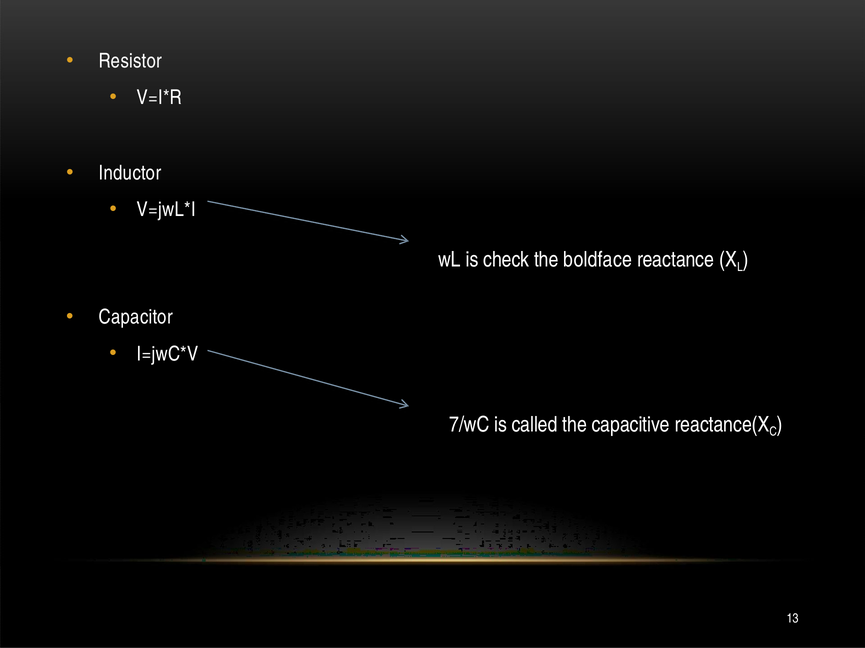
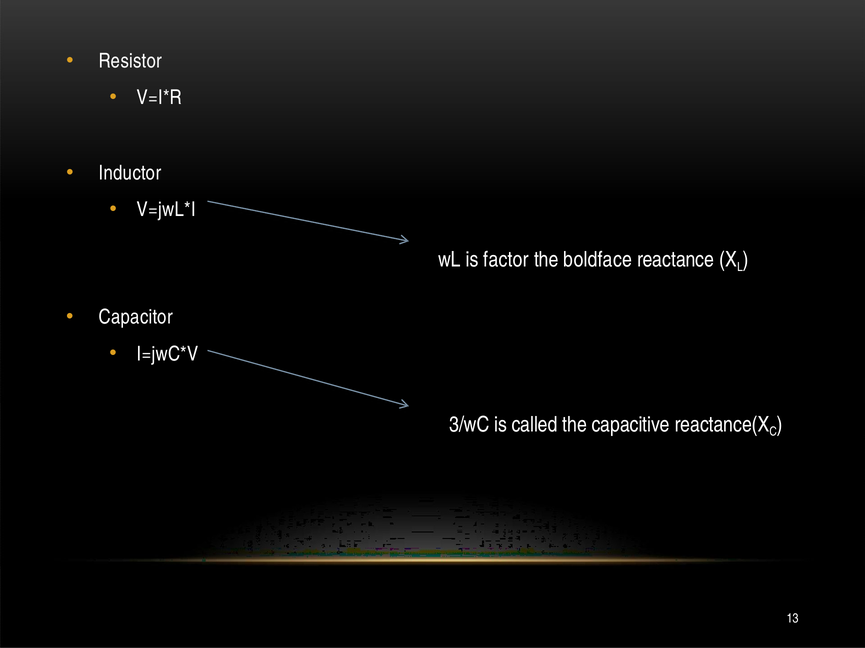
check: check -> factor (506, 260)
7/wC: 7/wC -> 3/wC (469, 425)
